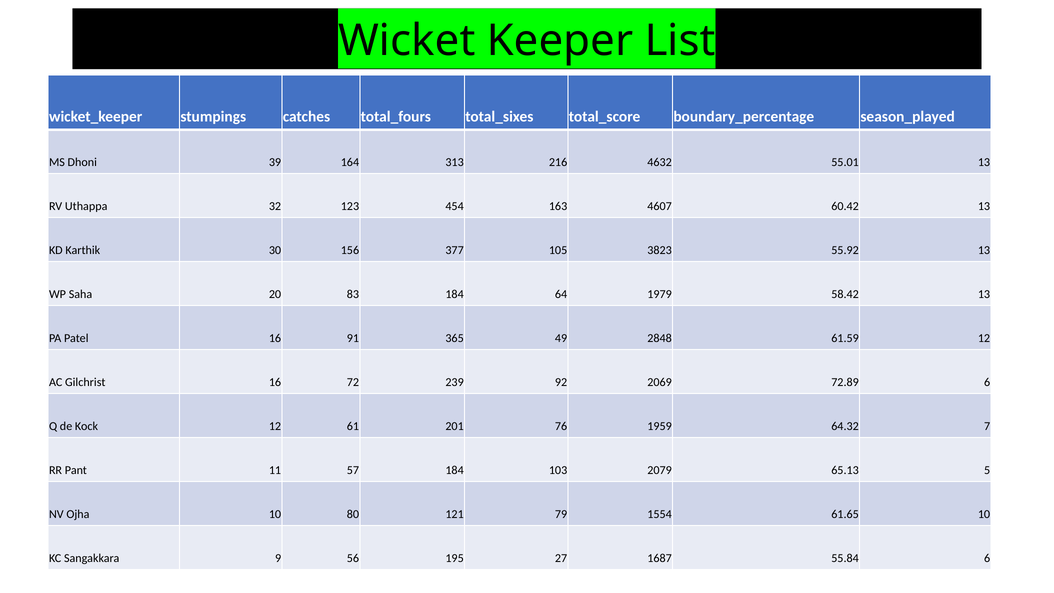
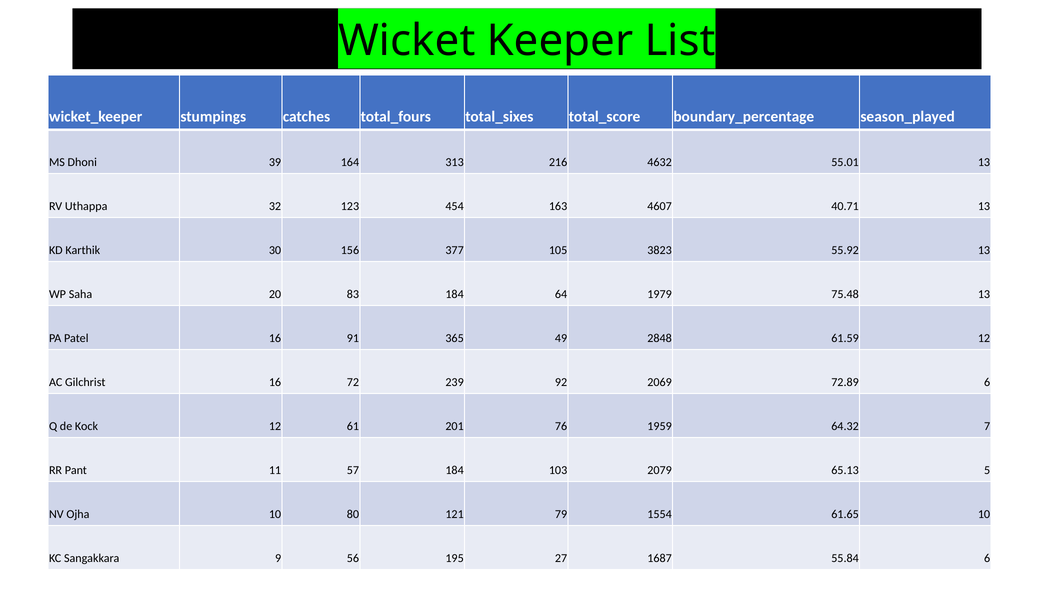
60.42: 60.42 -> 40.71 (845, 206)
58.42: 58.42 -> 75.48 (845, 294)
